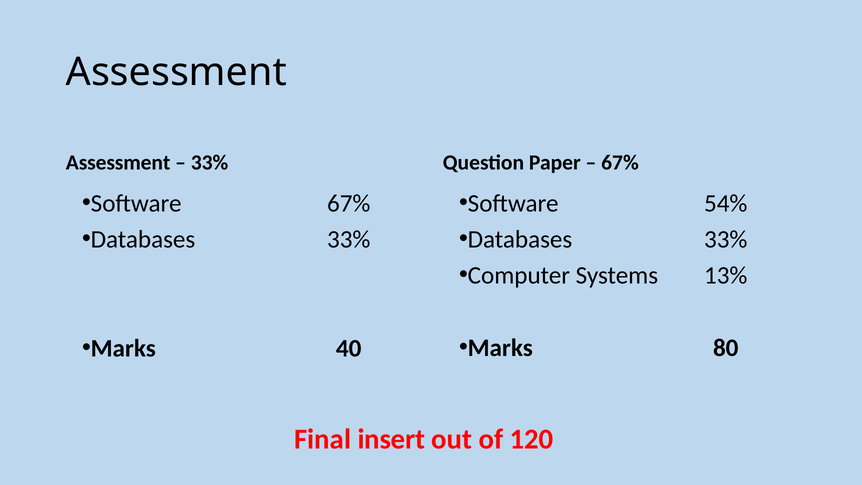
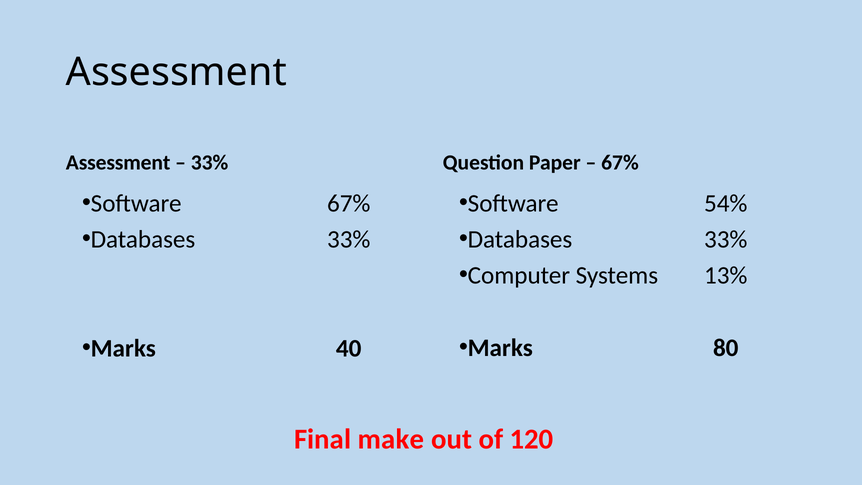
insert: insert -> make (391, 439)
